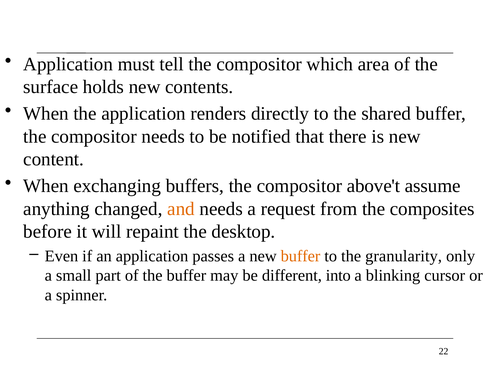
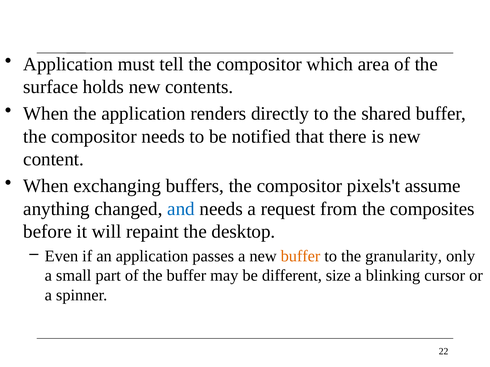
above't: above't -> pixels't (374, 186)
and colour: orange -> blue (181, 209)
into: into -> size (338, 276)
